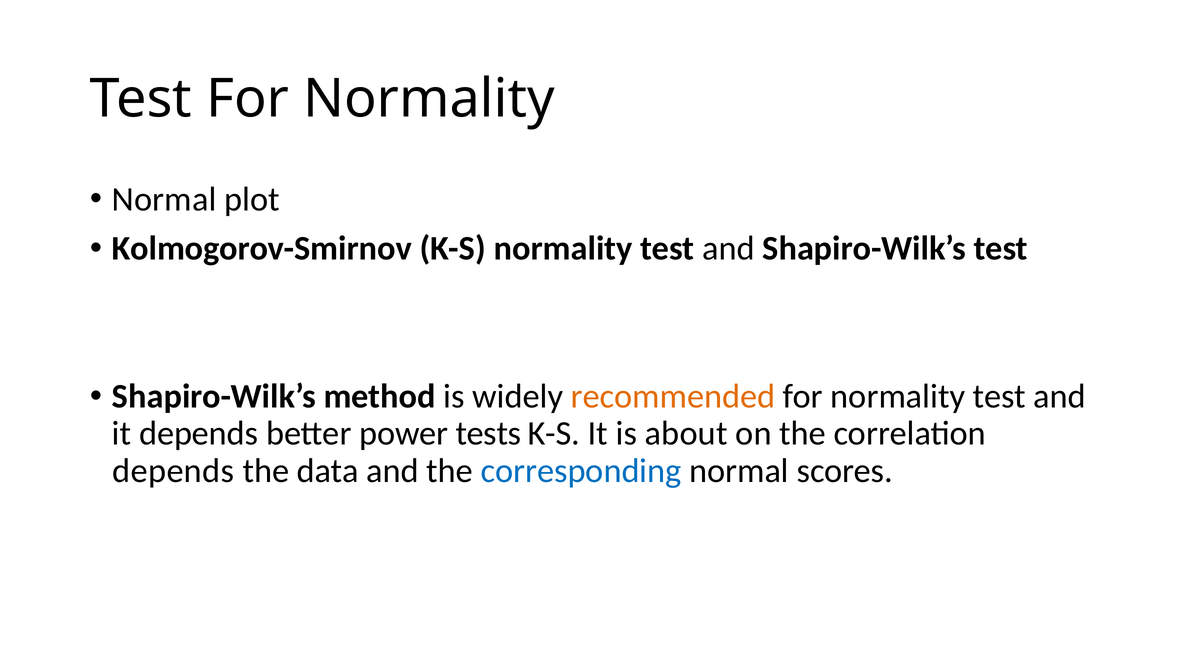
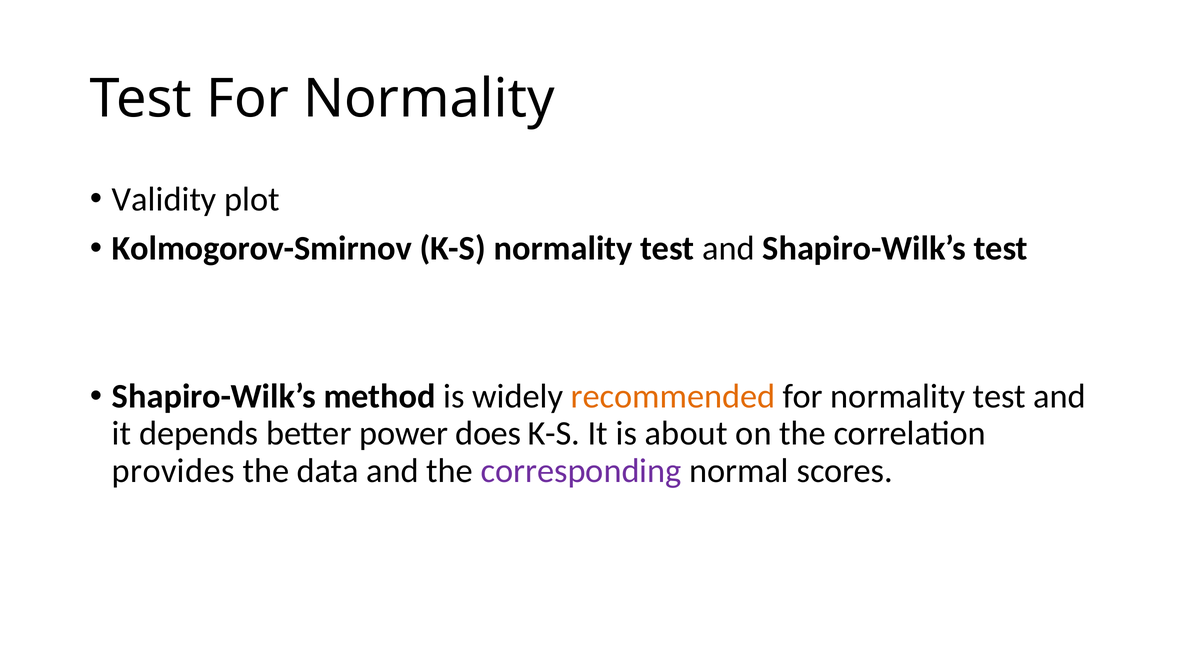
Normal: Normal -> Validity (164, 199)
tests: tests -> does (488, 434)
depends: depends -> provides (173, 471)
corresponding colour: blue -> purple (581, 471)
